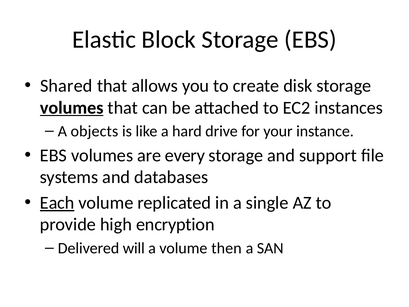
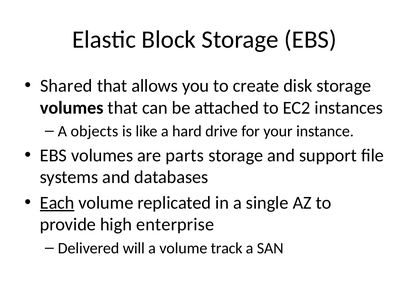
volumes underline: present -> none (72, 108)
every: every -> parts (185, 155)
encryption: encryption -> enterprise (175, 224)
then: then -> track (227, 248)
